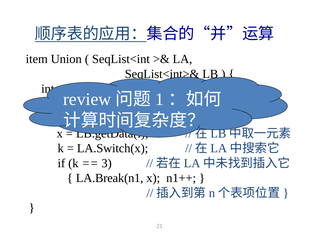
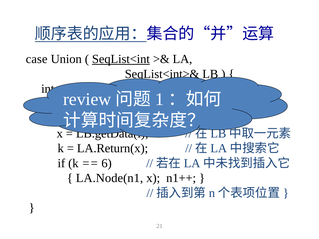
item: item -> case (37, 59)
SeqList<int underline: none -> present (121, 59)
LA.Switch(x: LA.Switch(x -> LA.Return(x (113, 149)
3: 3 -> 6 (107, 163)
LA.Break(n1: LA.Break(n1 -> LA.Node(n1 (110, 178)
